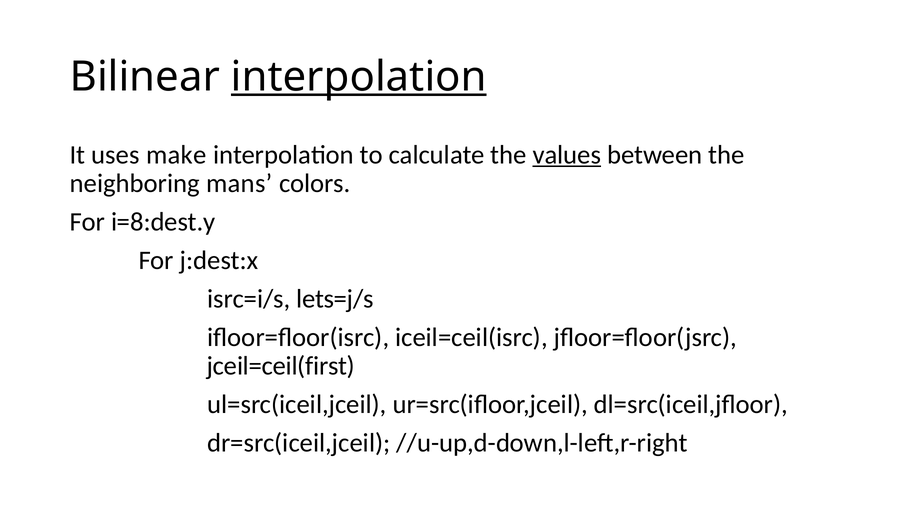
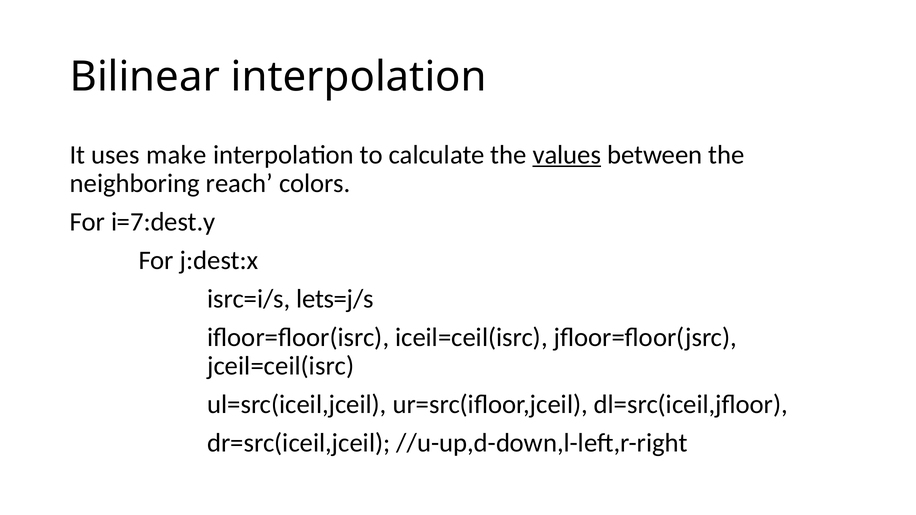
interpolation underline: present -> none (359, 77)
mans: mans -> reach (239, 184)
i=8:dest.y: i=8:dest.y -> i=7:dest.y (163, 222)
jceil=ceil(first: jceil=ceil(first -> jceil=ceil(isrc (281, 366)
